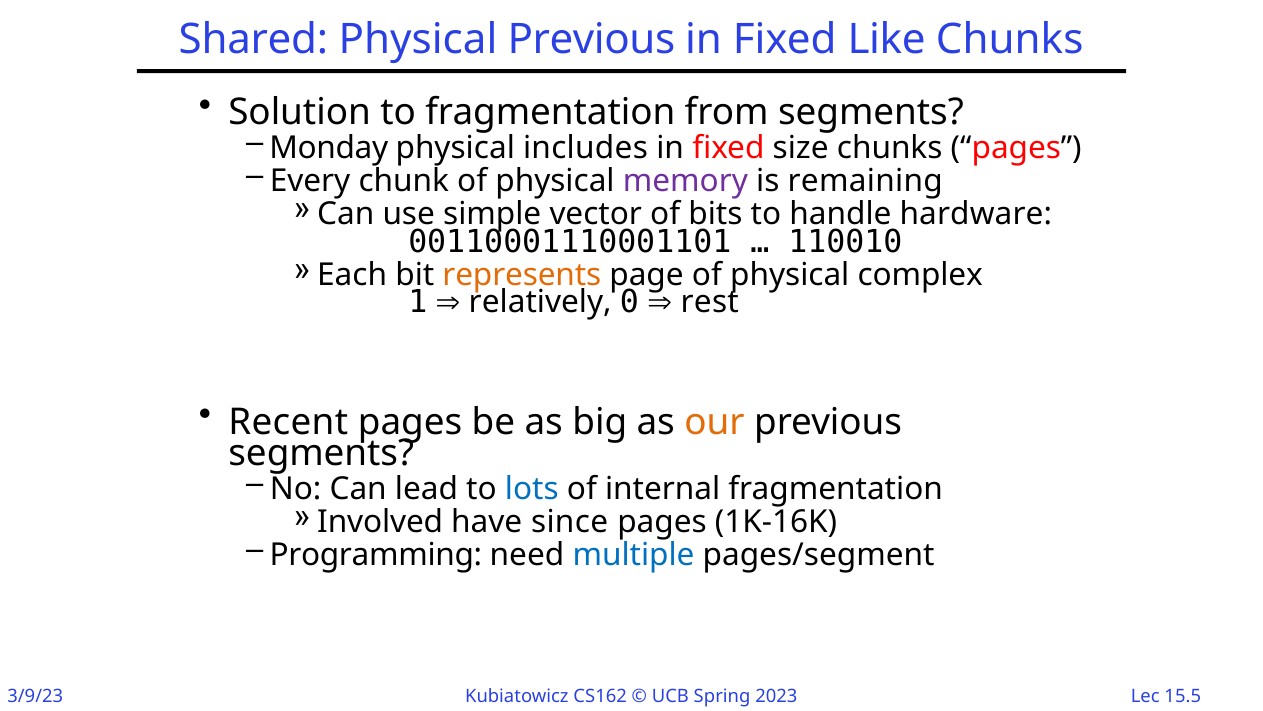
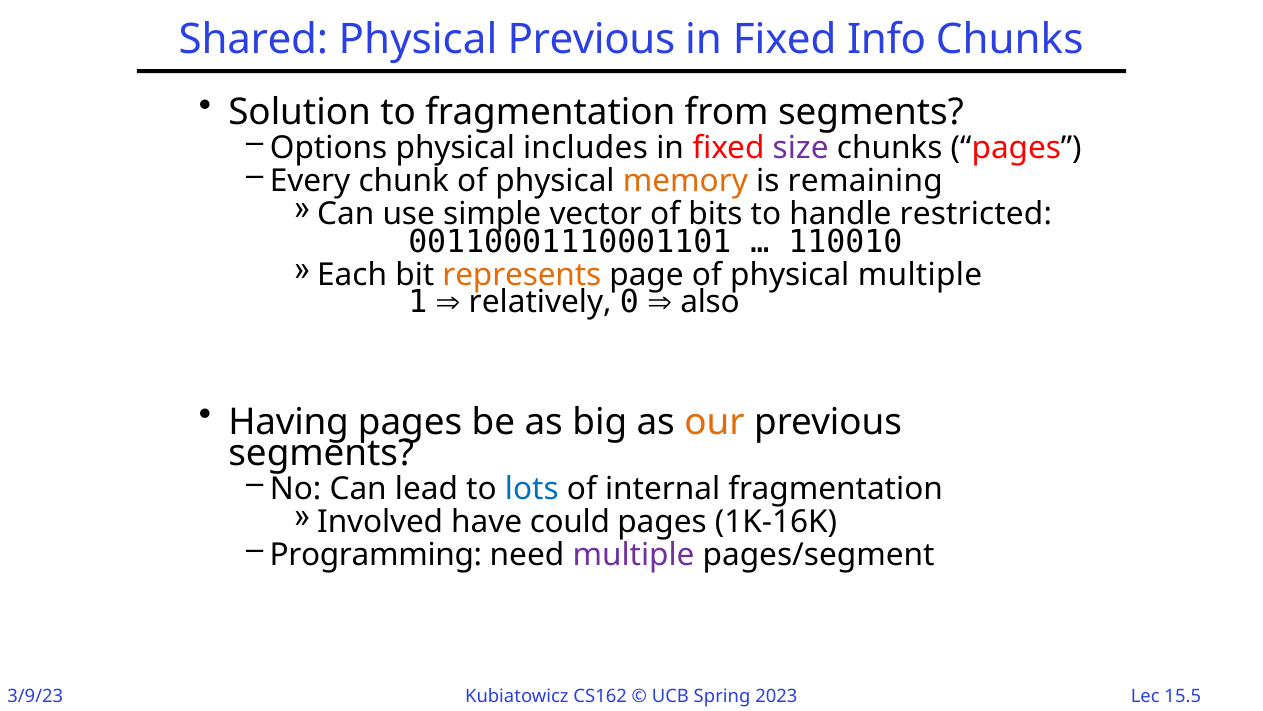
Like: Like -> Info (887, 39)
Monday: Monday -> Options (329, 148)
size colour: black -> purple (801, 148)
memory colour: purple -> orange (685, 181)
hardware: hardware -> restricted (976, 214)
physical complex: complex -> multiple (920, 274)
rest: rest -> also (710, 302)
Recent: Recent -> Having (289, 422)
since: since -> could (570, 522)
multiple colour: blue -> purple (634, 555)
